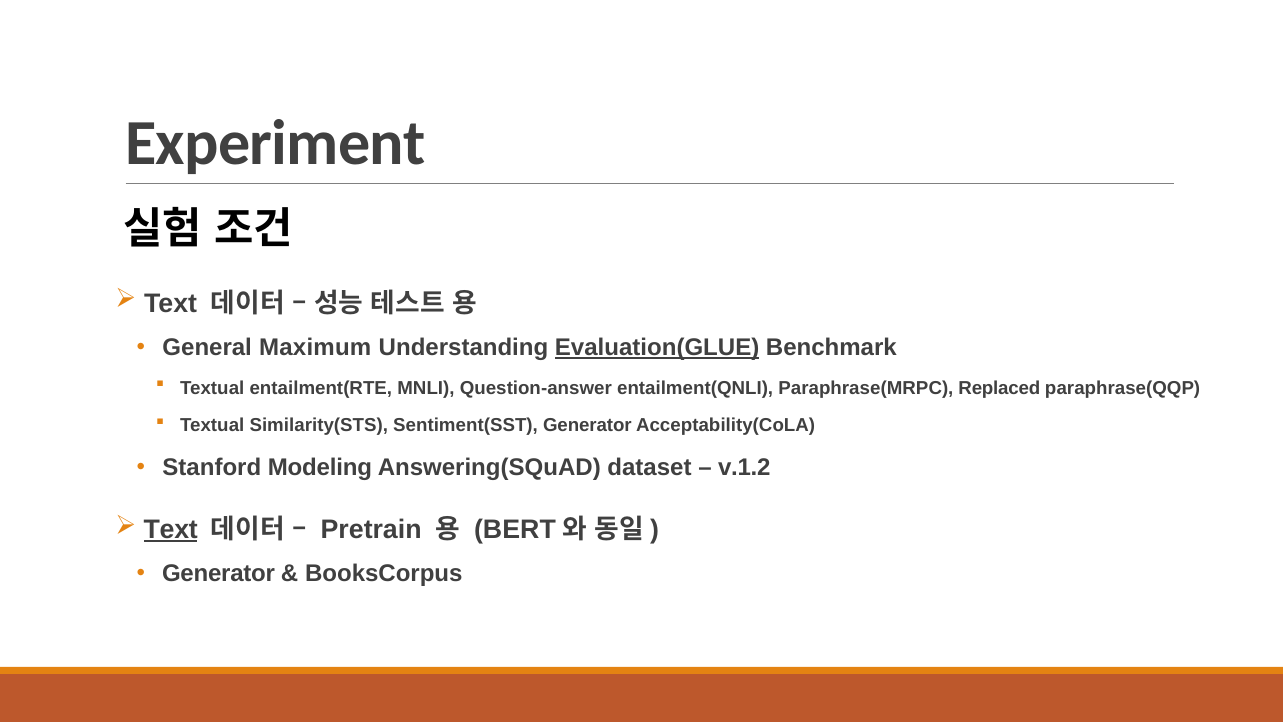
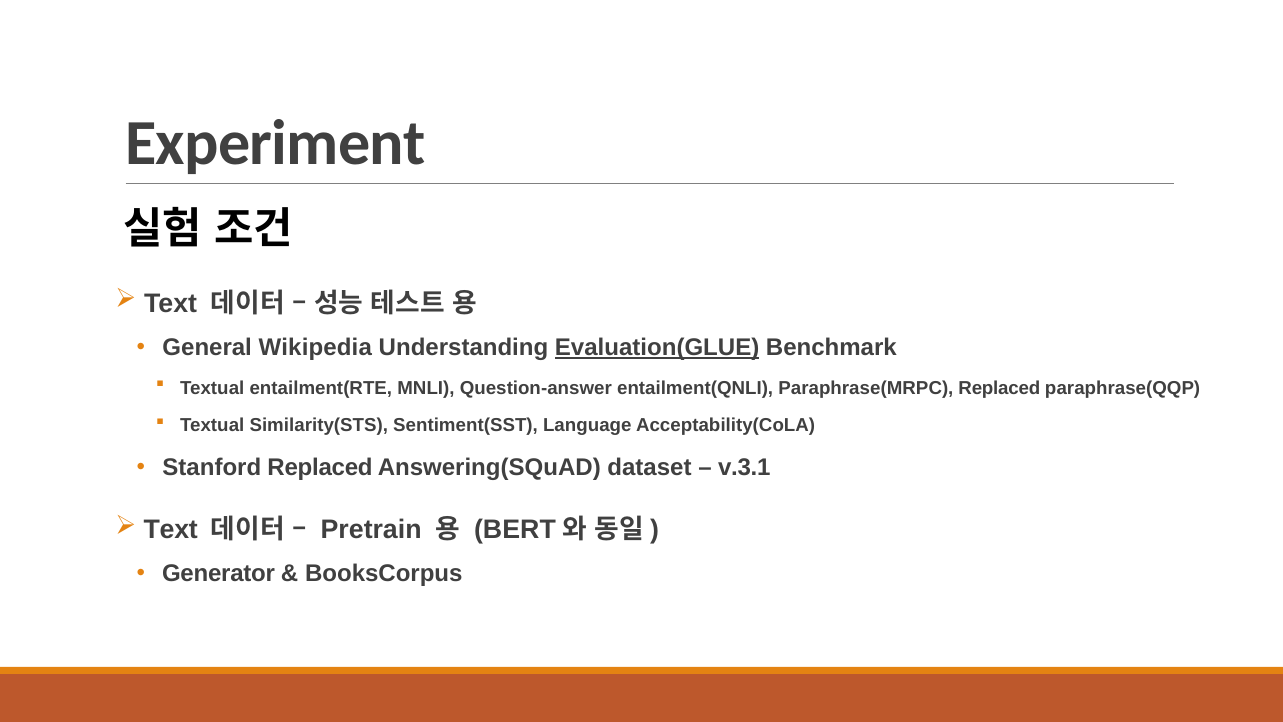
Maximum: Maximum -> Wikipedia (315, 348)
Sentiment(SST Generator: Generator -> Language (587, 425)
Stanford Modeling: Modeling -> Replaced (320, 468)
v.1.2: v.1.2 -> v.3.1 (744, 468)
Text underline: present -> none (171, 529)
